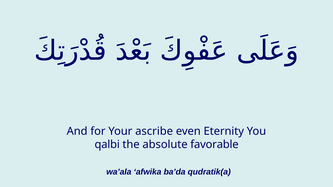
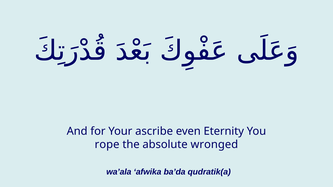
qalbi: qalbi -> rope (107, 145)
favorable: favorable -> wronged (214, 145)
